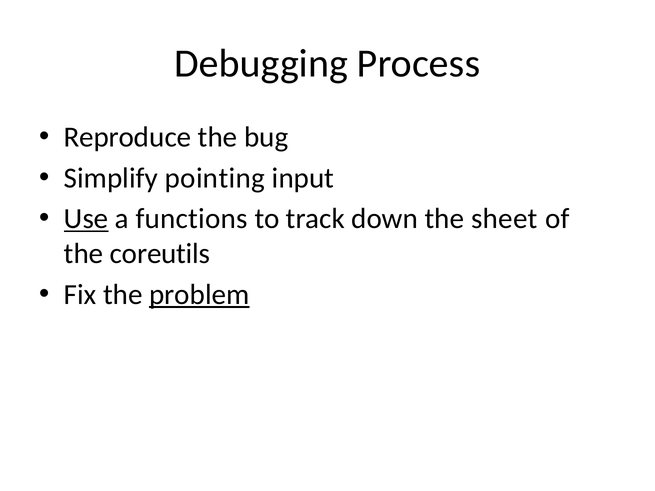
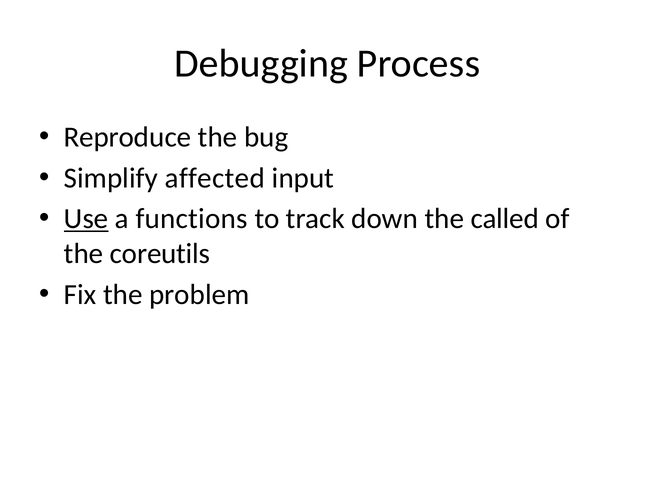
pointing: pointing -> affected (215, 178)
sheet: sheet -> called (505, 219)
problem underline: present -> none (199, 295)
